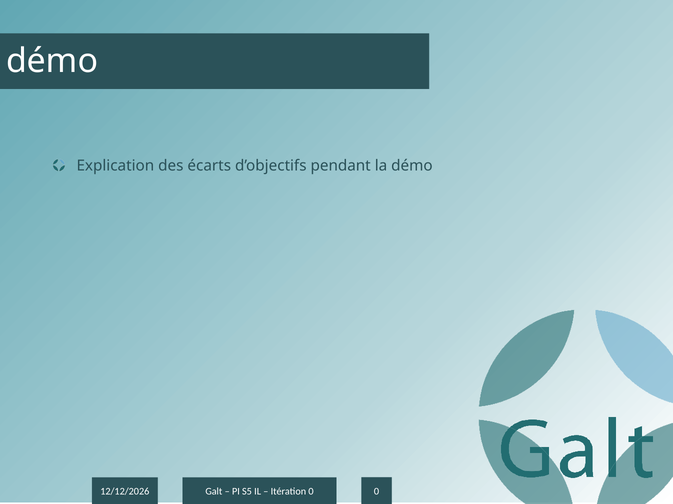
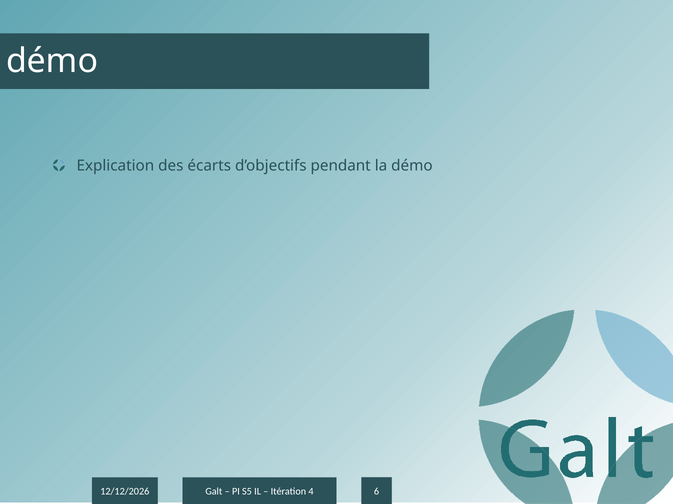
0: 0 -> 6 (377, 492)
Itération 0: 0 -> 4 (311, 492)
